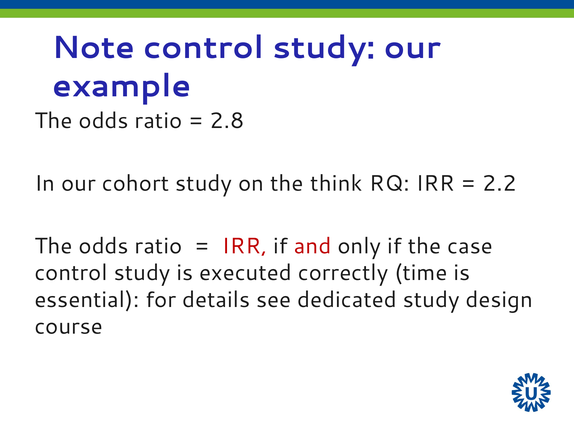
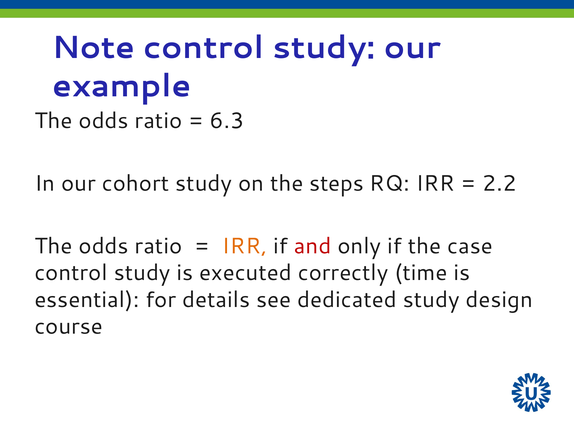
2.8: 2.8 -> 6.3 (227, 121)
think: think -> steps (337, 183)
IRR colour: red -> orange (245, 246)
